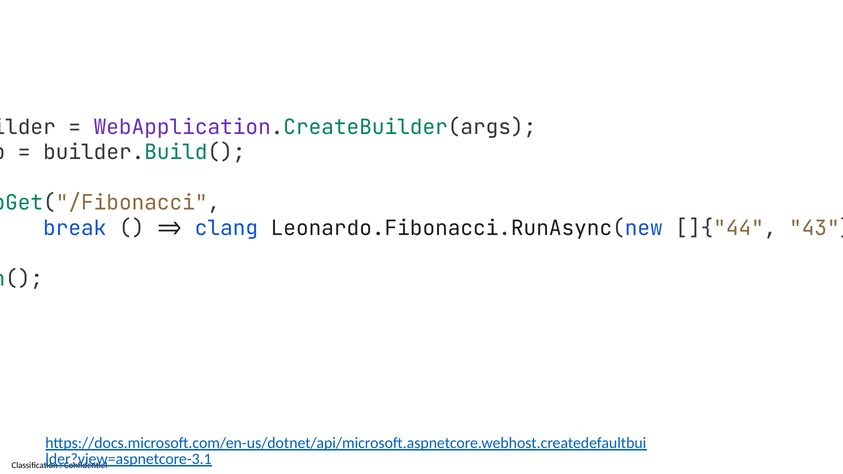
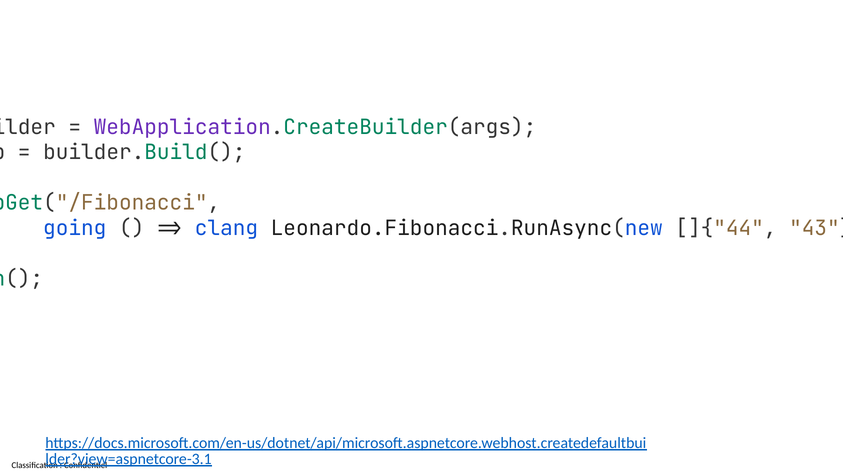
break: break -> going (75, 228)
